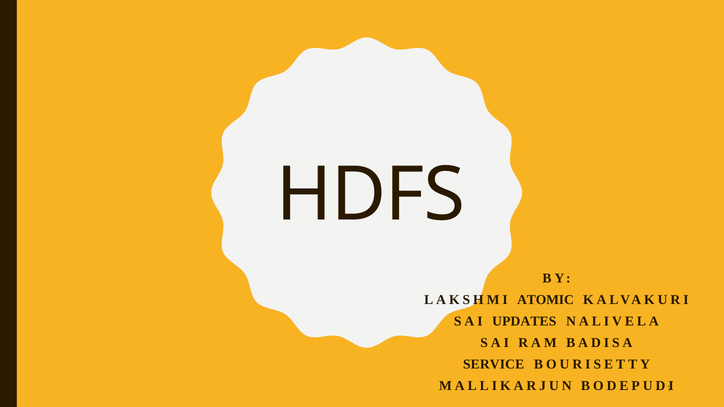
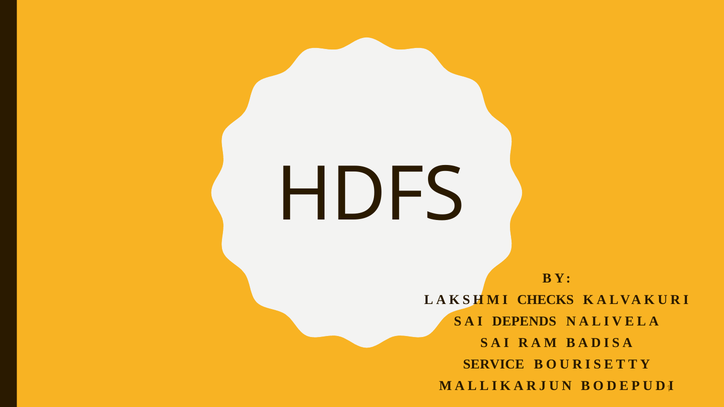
ATOMIC: ATOMIC -> CHECKS (545, 300)
UPDATES: UPDATES -> DEPENDS (524, 321)
